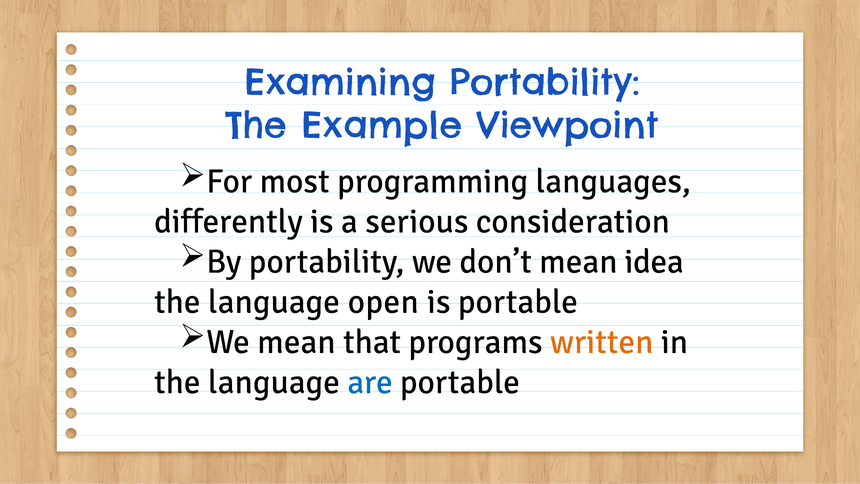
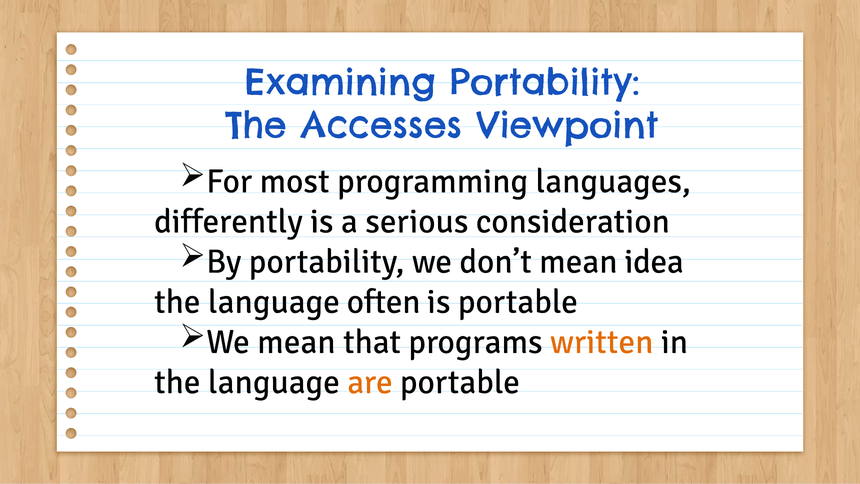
Example: Example -> Accesses (382, 126)
open: open -> often (384, 302)
are colour: blue -> orange (370, 382)
